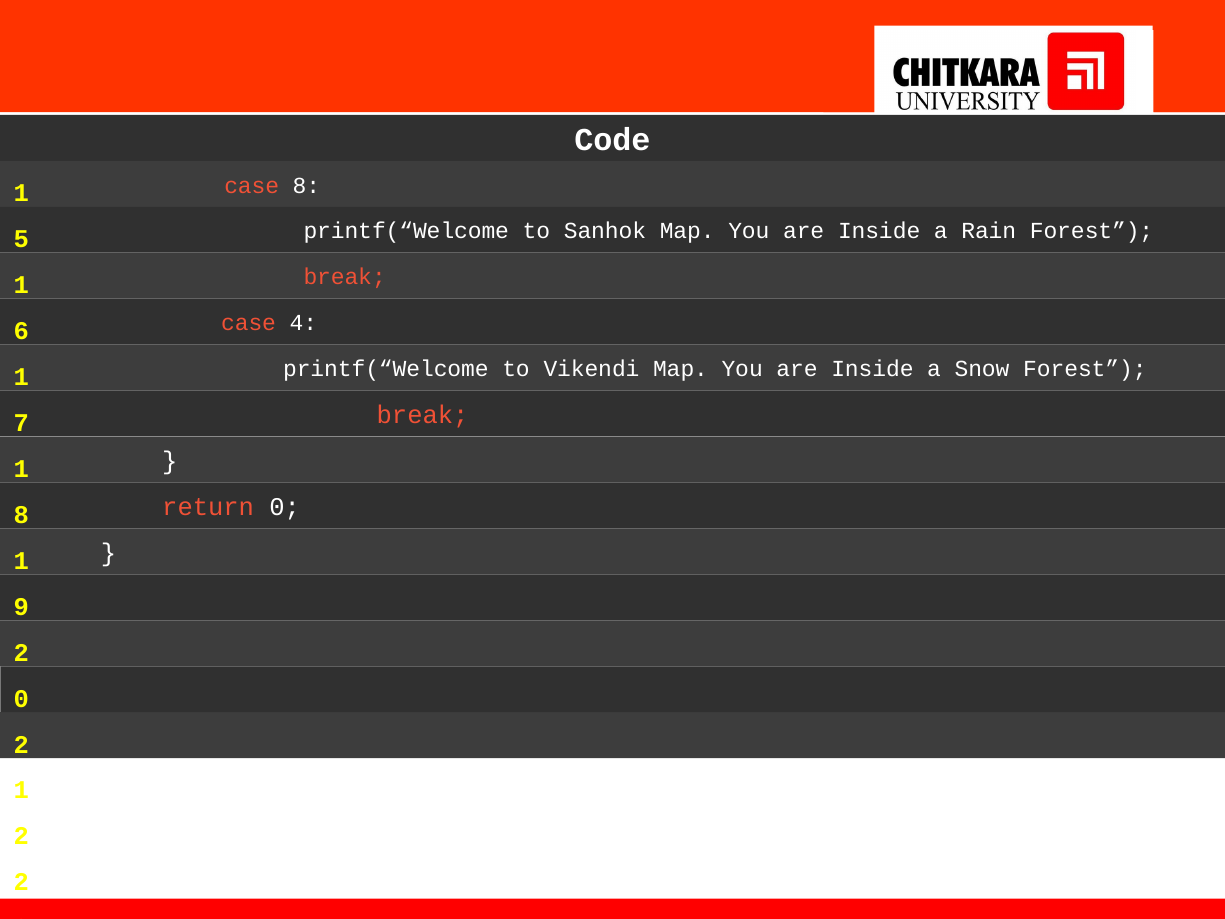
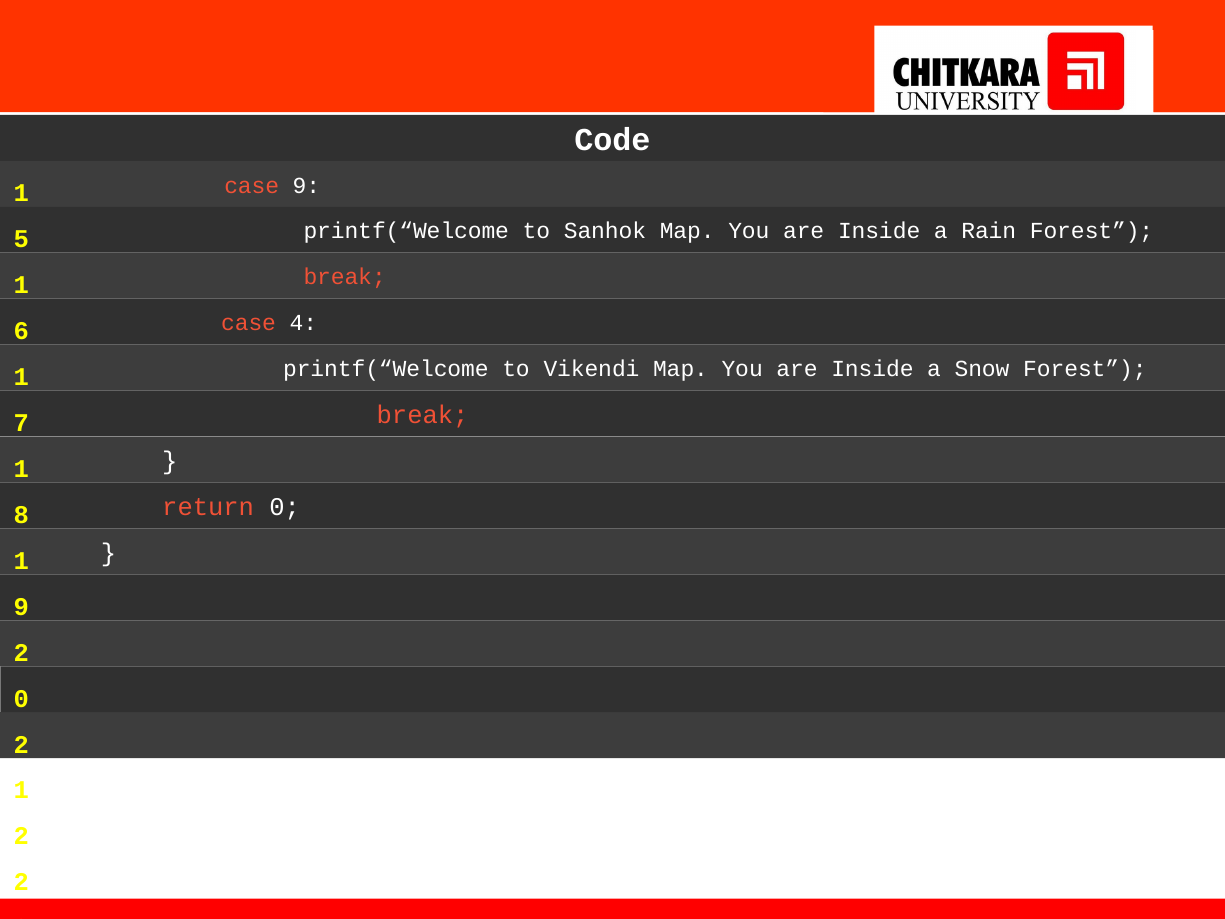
case 8: 8 -> 9 (306, 185)
